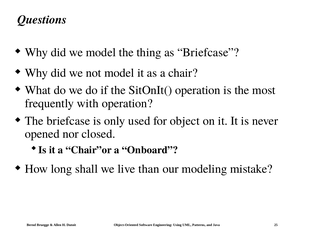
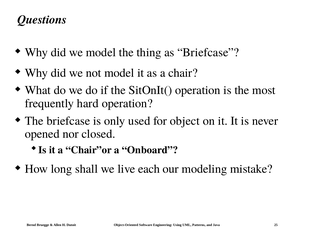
with: with -> hard (88, 103)
than: than -> each (149, 169)
